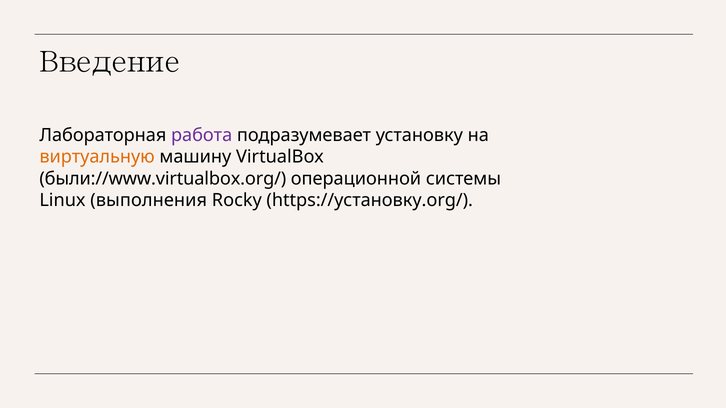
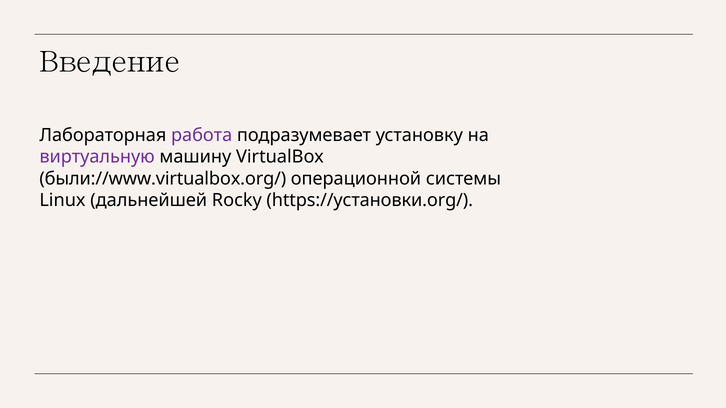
виртуальную colour: orange -> purple (97, 157)
выполнения: выполнения -> дальнейшей (149, 201)
https://установку.org/: https://установку.org/ -> https://установки.org/ (370, 201)
